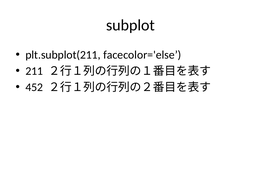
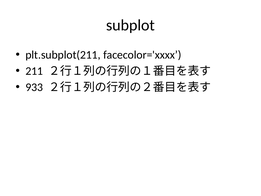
facecolor='else: facecolor='else -> facecolor='xxxx (142, 55)
452: 452 -> 933 (34, 87)
